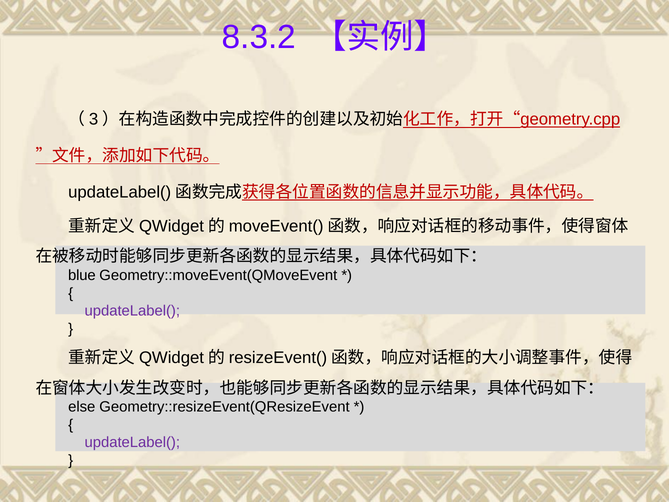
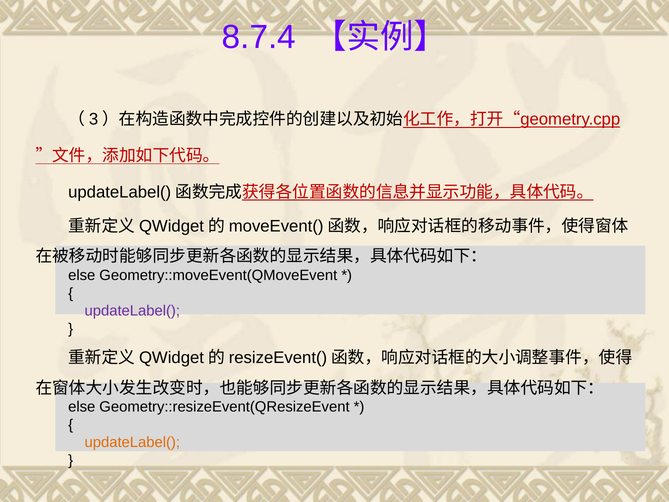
8.3.2: 8.3.2 -> 8.7.4 (259, 37)
blue: blue -> else (82, 275)
updateLabel( colour: purple -> orange (132, 442)
